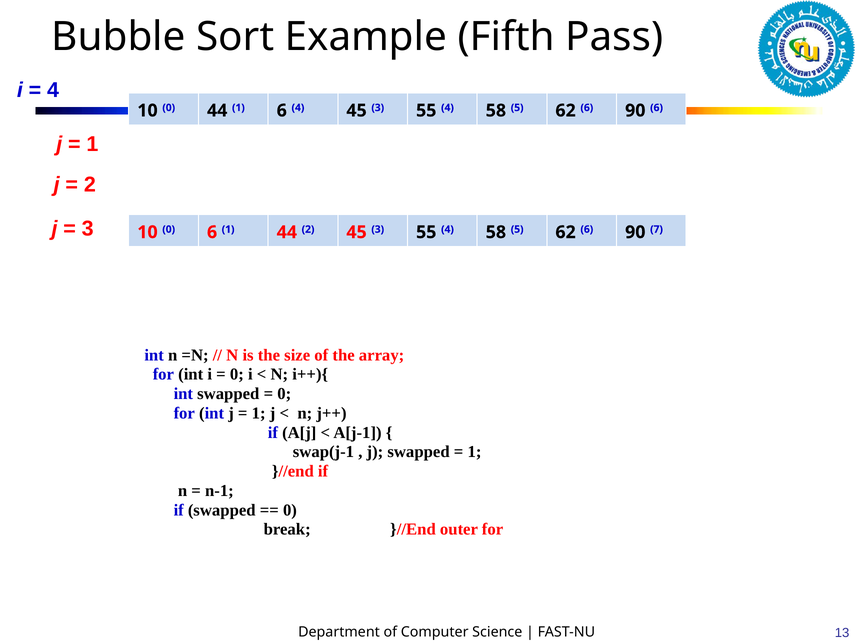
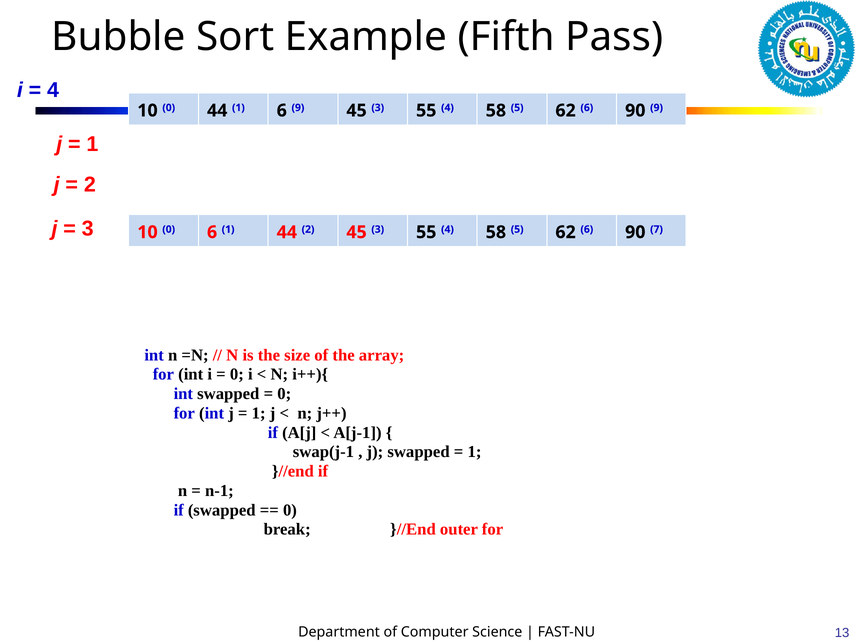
6 4: 4 -> 9 (298, 108)
90 6: 6 -> 9 (657, 108)
